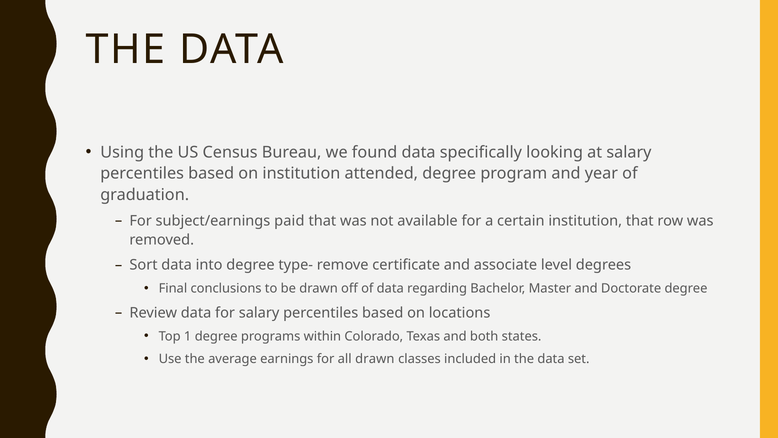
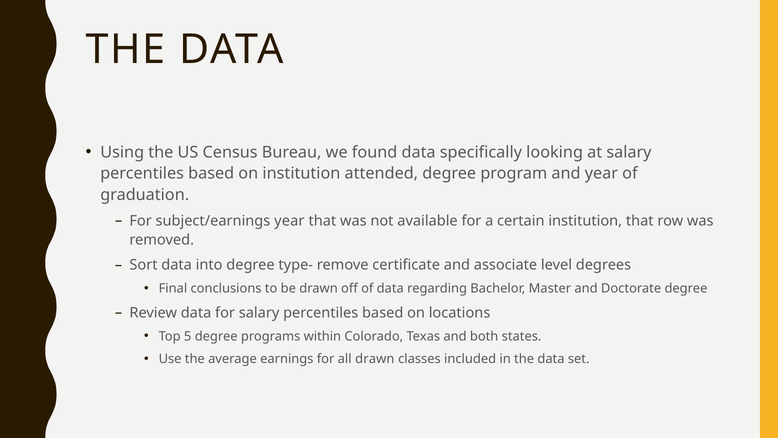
subject/earnings paid: paid -> year (289, 221)
1: 1 -> 5 (188, 336)
